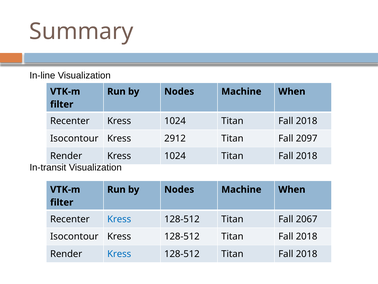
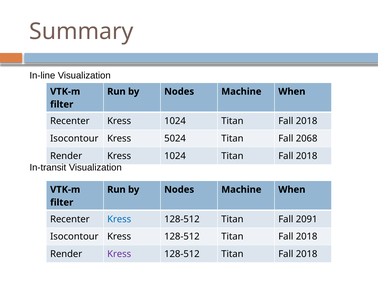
2912: 2912 -> 5024 (175, 138)
2097: 2097 -> 2068 (307, 138)
2067: 2067 -> 2091 (307, 219)
Kress colour: blue -> purple (119, 254)
